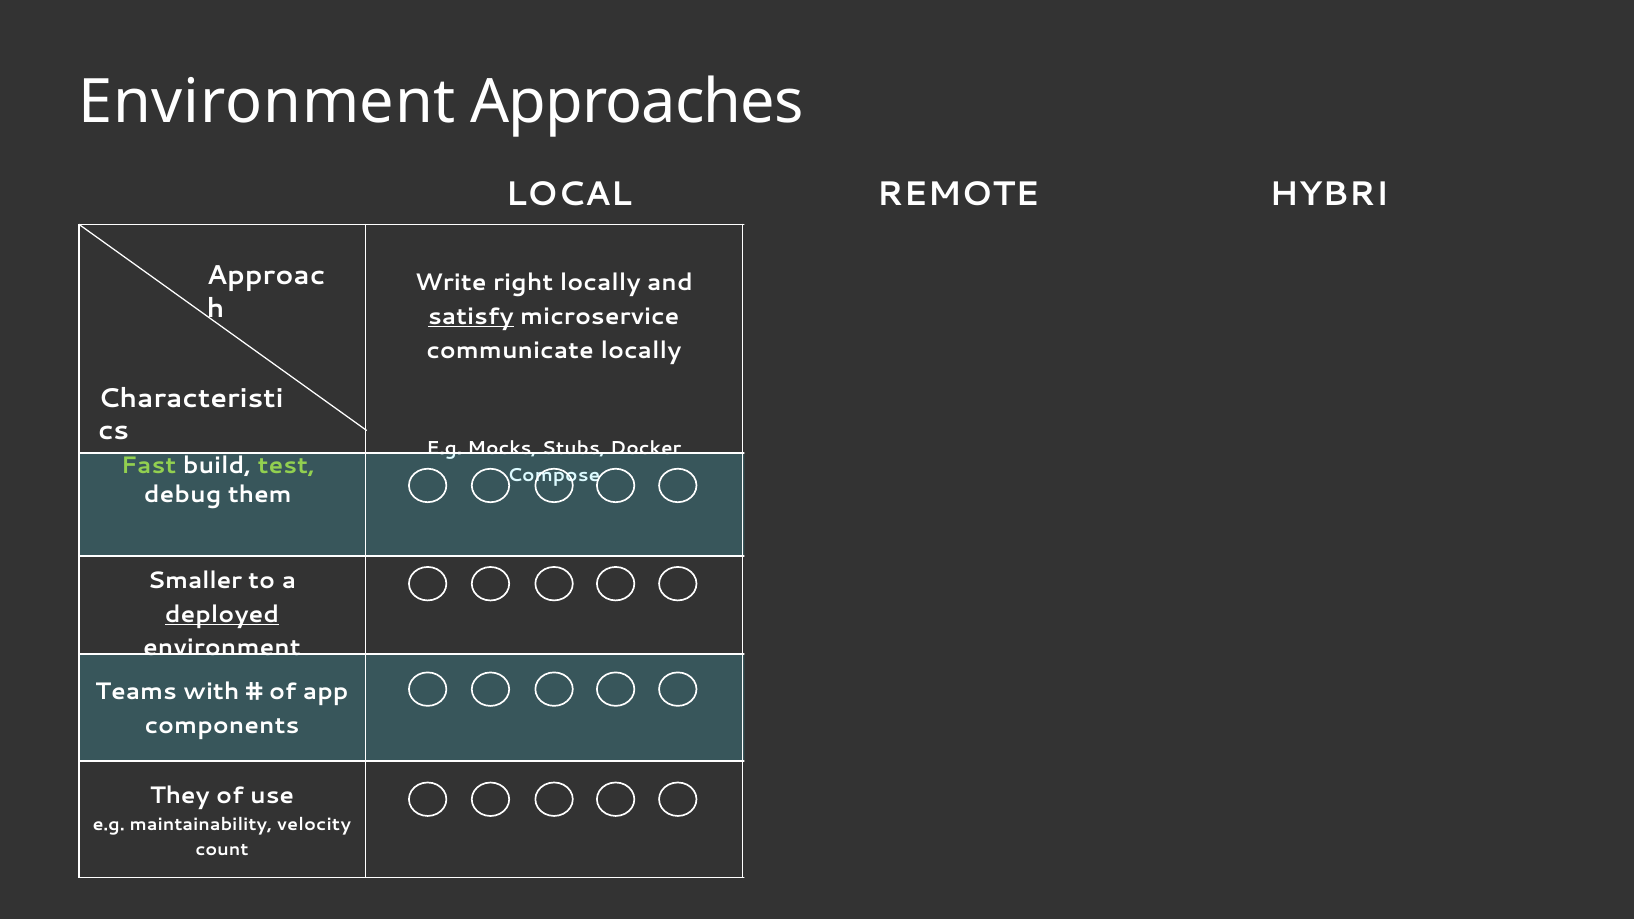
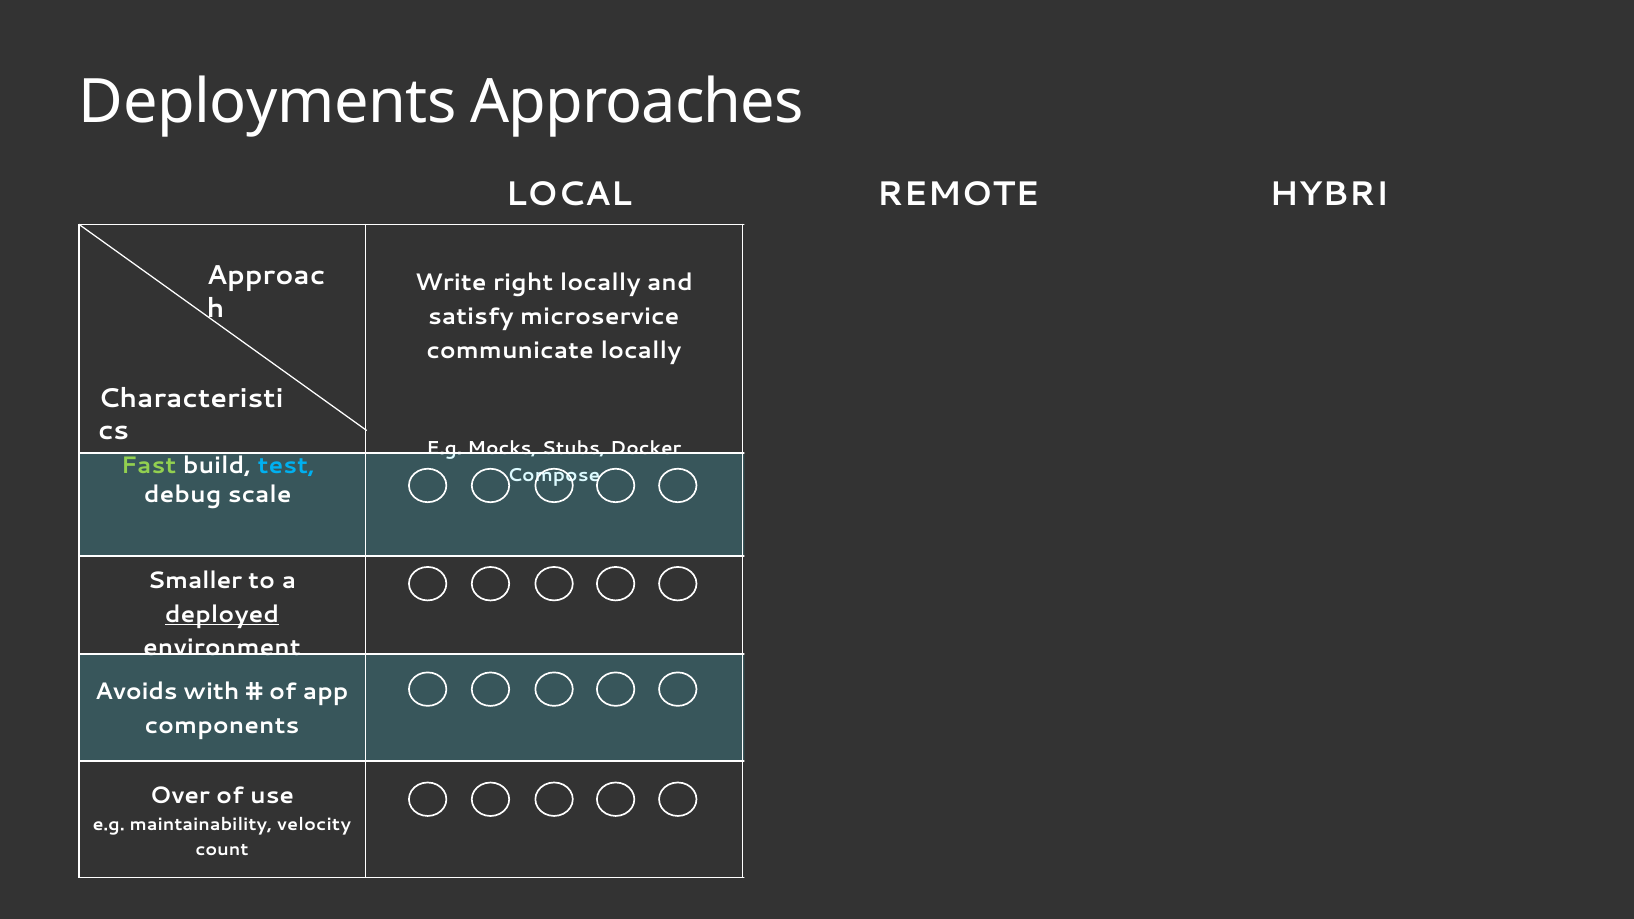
Environment: Environment -> Deployments (268, 102)
satisfy underline: present -> none (471, 317)
test colour: light green -> light blue (286, 466)
them: them -> scale (260, 495)
Teams: Teams -> Avoids (136, 692)
They: They -> Over (180, 796)
